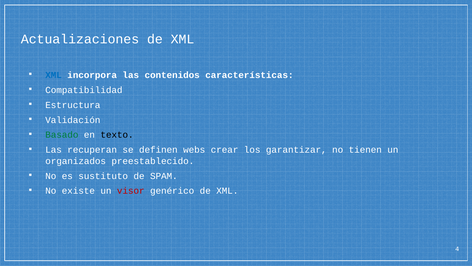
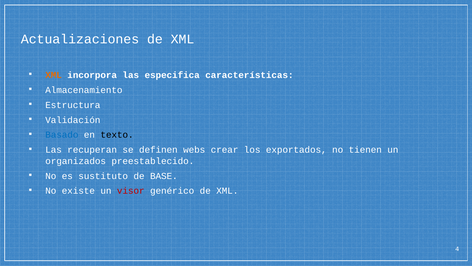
XML colour: blue -> orange (54, 75)
contenidos: contenidos -> especifica (172, 75)
Compatibilidad: Compatibilidad -> Almacenamiento (84, 90)
Basado colour: green -> blue (62, 135)
garantizar: garantizar -> exportados (296, 150)
SPAM: SPAM -> BASE (164, 176)
